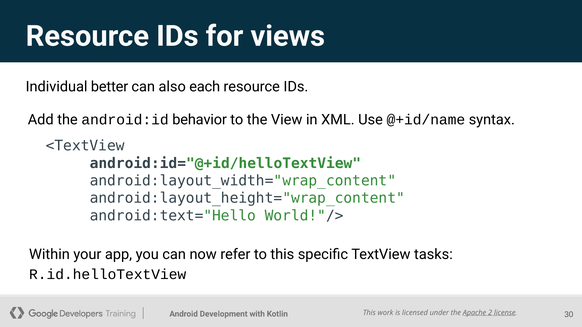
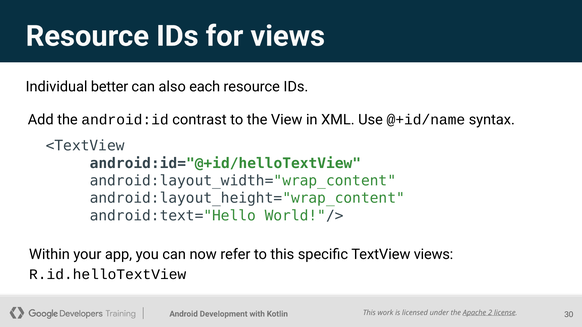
behavior: behavior -> contrast (199, 120)
TextView tasks: tasks -> views (434, 255)
